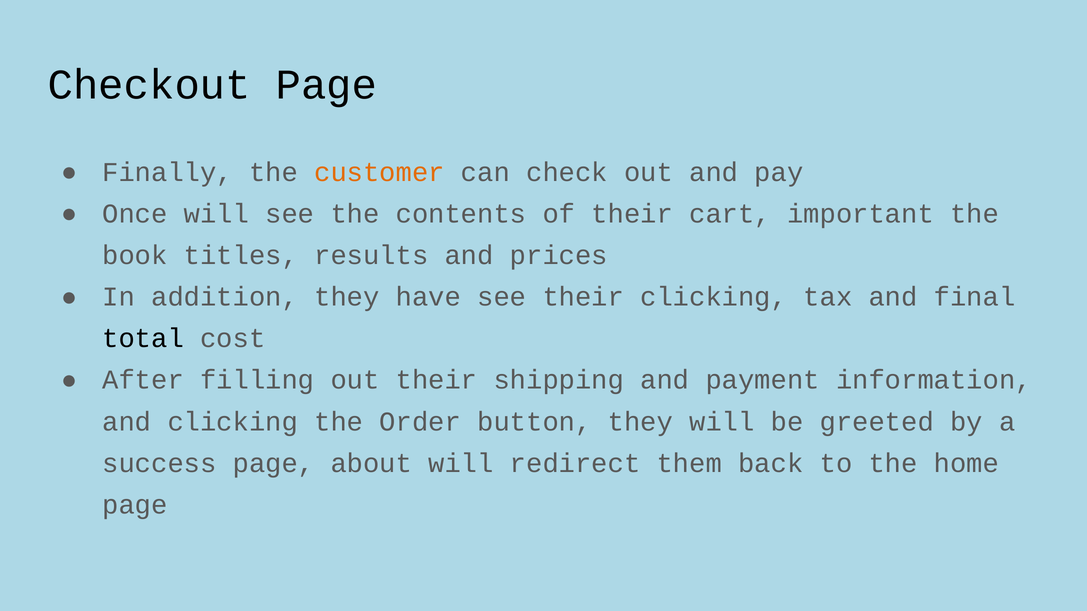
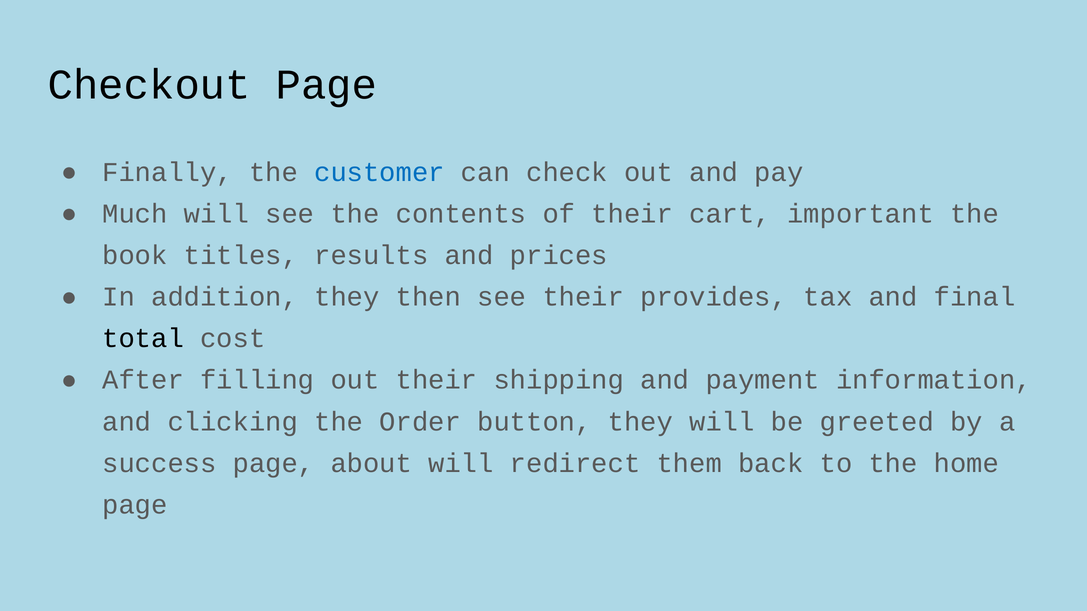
customer colour: orange -> blue (379, 172)
Once: Once -> Much (135, 214)
have: have -> then (428, 297)
their clicking: clicking -> provides (714, 297)
